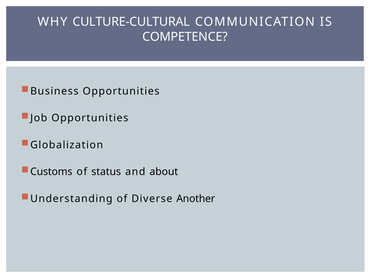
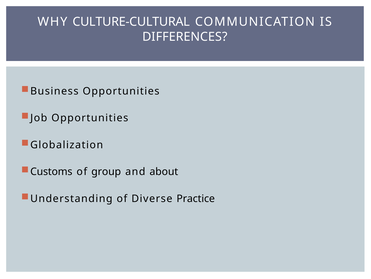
COMPETENCE: COMPETENCE -> DIFFERENCES (185, 37)
status: status -> group (106, 171)
Another: Another -> Practice (196, 198)
